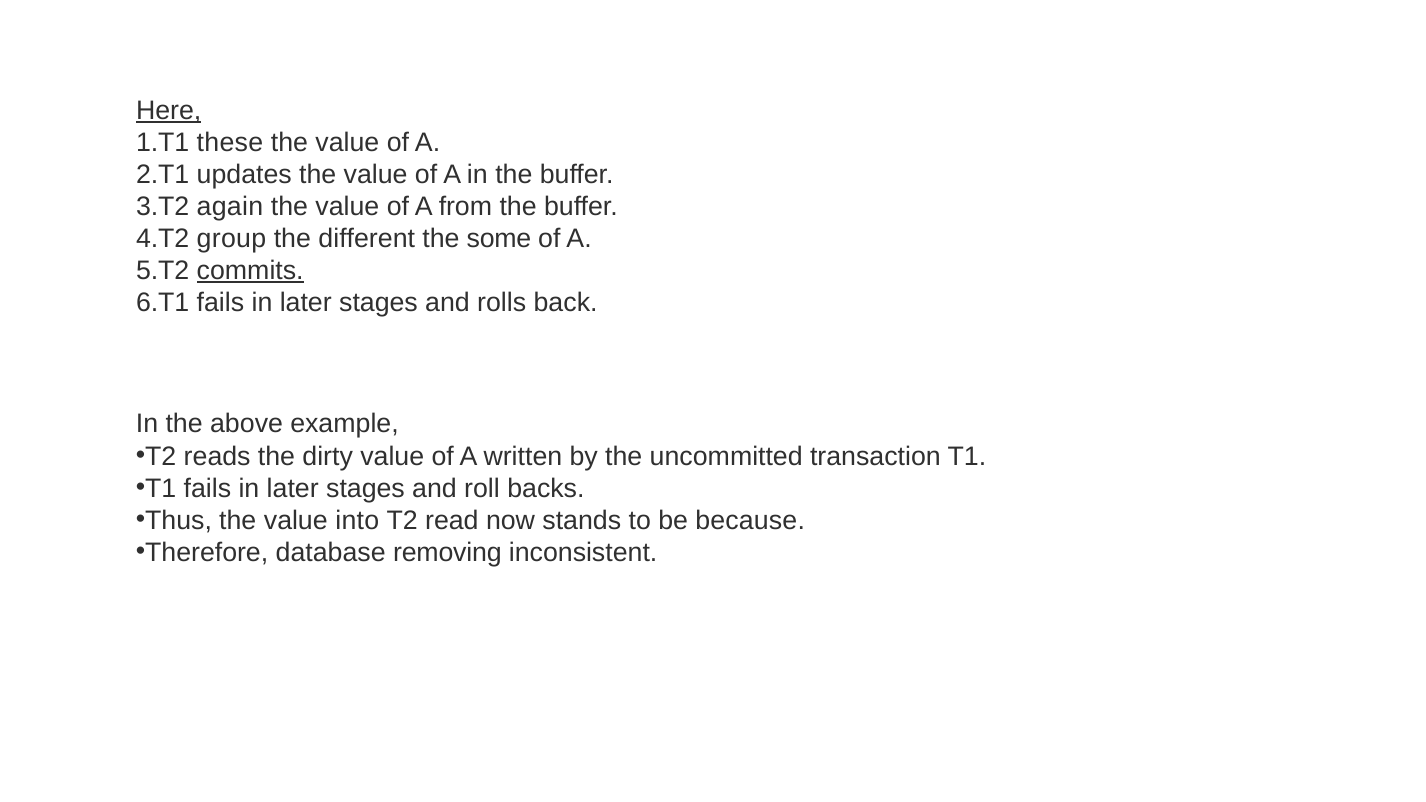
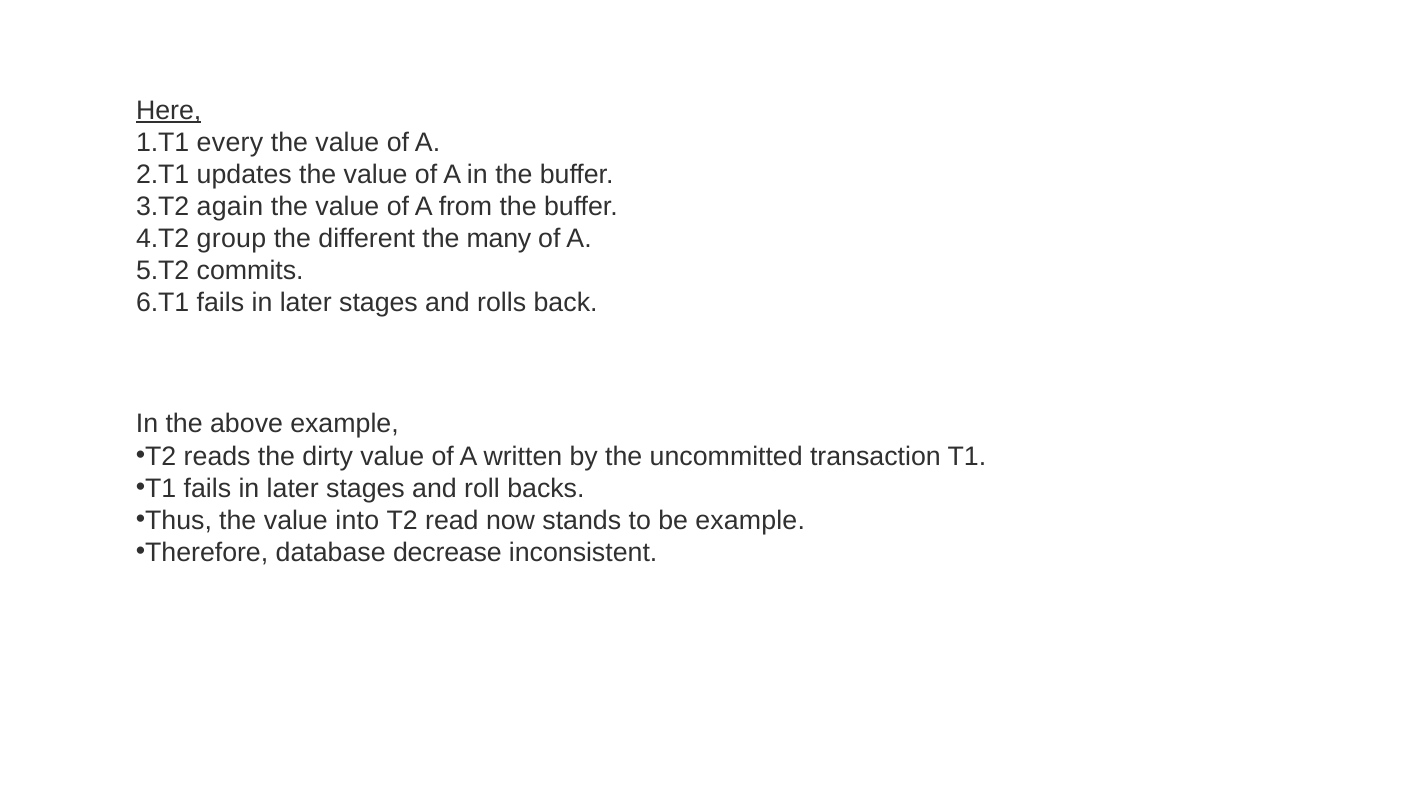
these: these -> every (230, 142)
some: some -> many (499, 239)
commits underline: present -> none (250, 271)
be because: because -> example (750, 520)
removing: removing -> decrease (447, 553)
